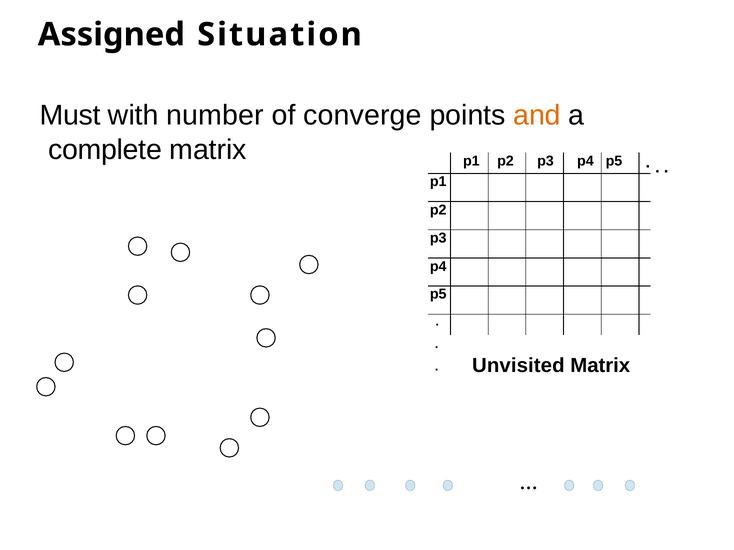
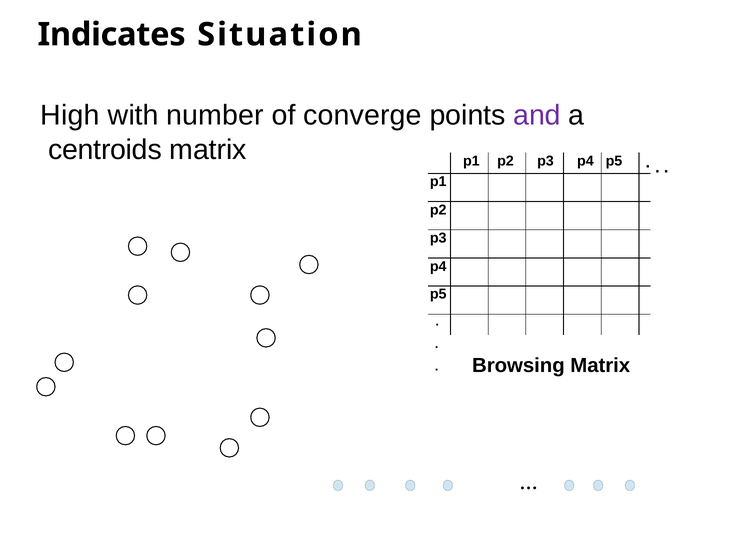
Assigned: Assigned -> Indicates (112, 35)
Must: Must -> High (70, 116)
and colour: orange -> purple (537, 116)
complete: complete -> centroids (105, 150)
Unvisited: Unvisited -> Browsing (518, 366)
